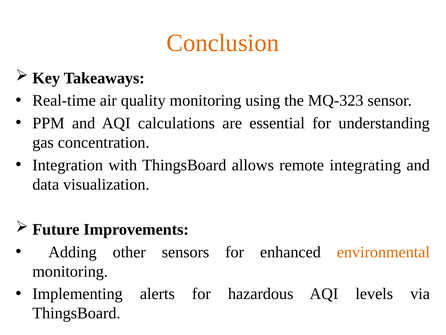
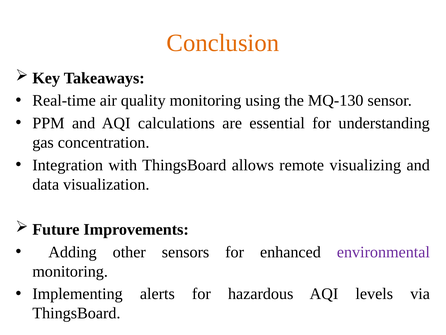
MQ-323: MQ-323 -> MQ-130 (336, 100)
integrating: integrating -> visualizing (365, 165)
environmental colour: orange -> purple (383, 252)
